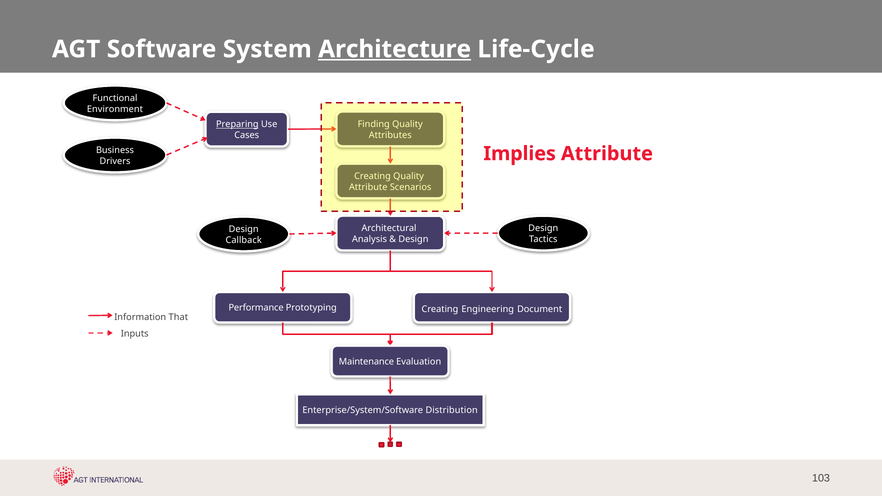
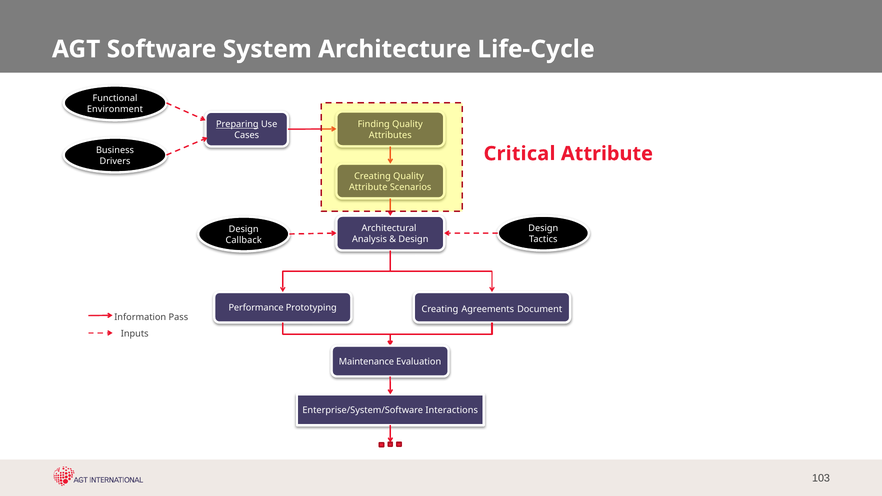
Architecture underline: present -> none (395, 49)
Implies: Implies -> Critical (519, 154)
Engineering: Engineering -> Agreements (488, 309)
That: That -> Pass (178, 317)
Distribution: Distribution -> Interactions (452, 410)
